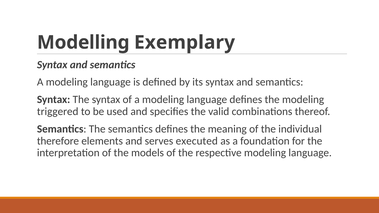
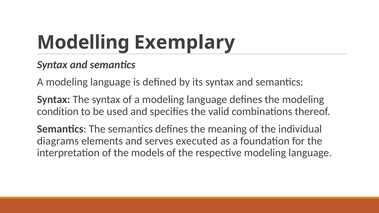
triggered: triggered -> condition (58, 112)
therefore: therefore -> diagrams (58, 141)
